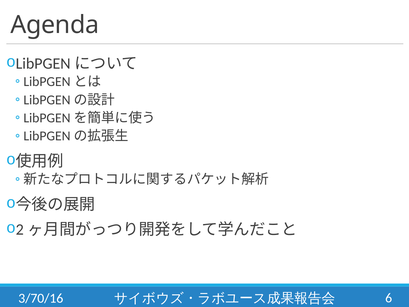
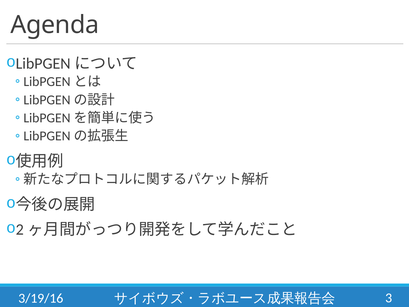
3/70/16: 3/70/16 -> 3/19/16 (41, 298)
6: 6 -> 3 (389, 298)
